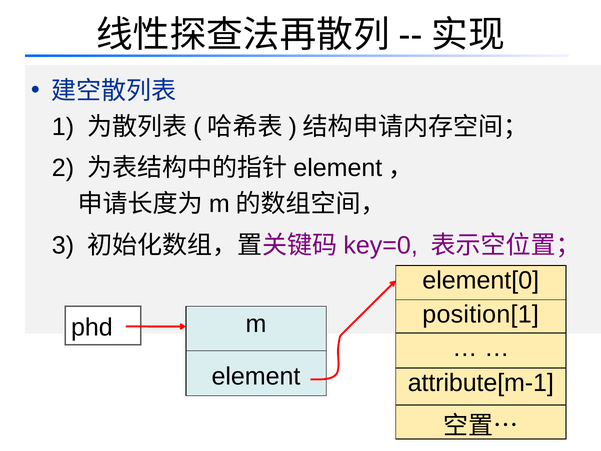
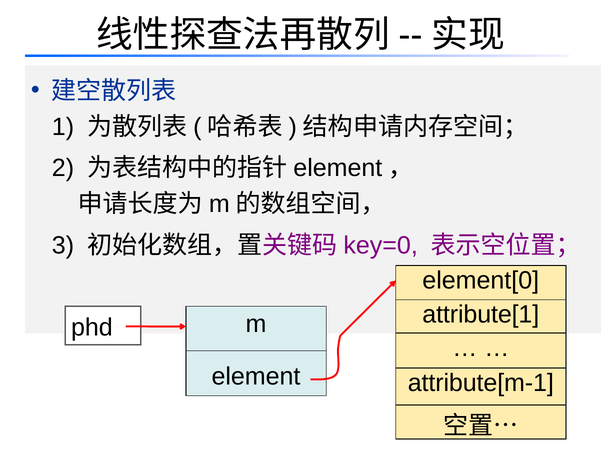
position[1: position[1 -> attribute[1 (481, 315)
